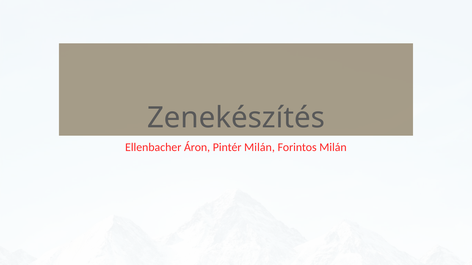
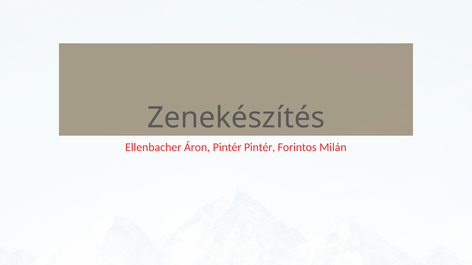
Pintér Milán: Milán -> Pintér (260, 148)
